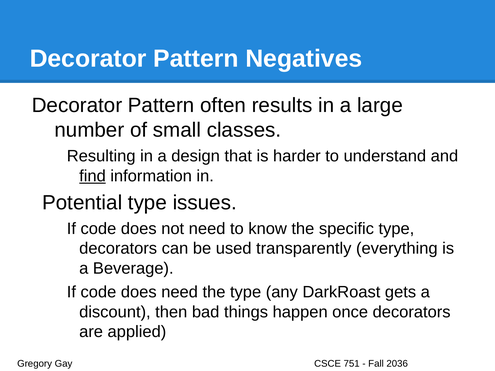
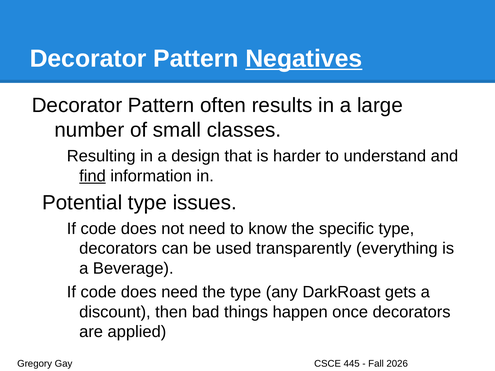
Negatives underline: none -> present (304, 59)
751: 751 -> 445 (352, 364)
2036: 2036 -> 2026 (397, 364)
